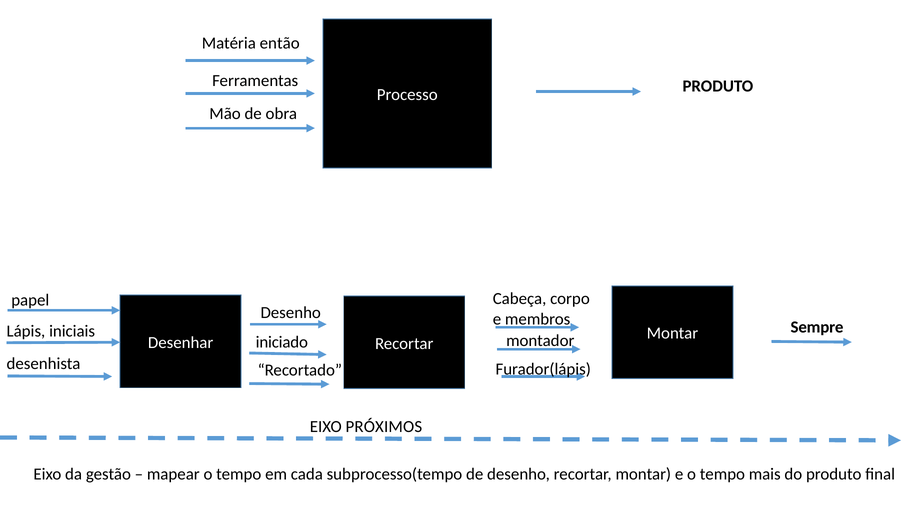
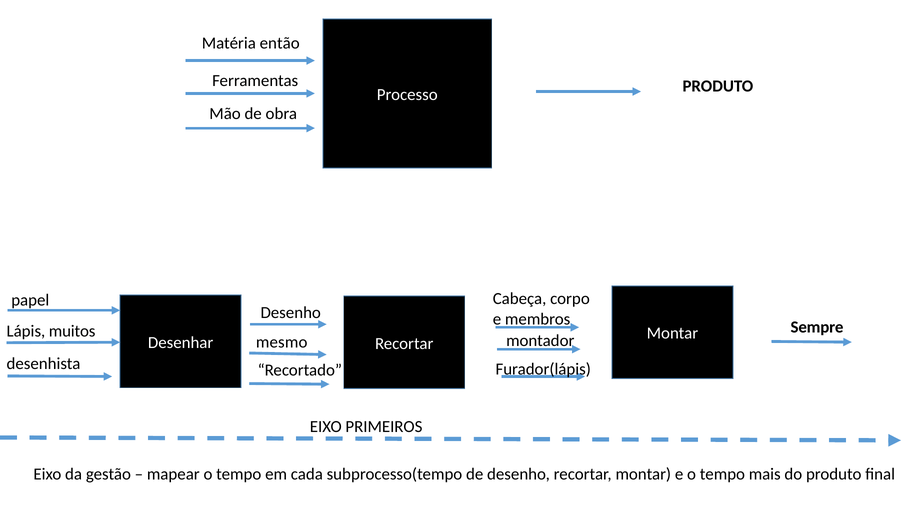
iniciais: iniciais -> muitos (72, 331)
iniciado: iniciado -> mesmo (282, 342)
PRÓXIMOS: PRÓXIMOS -> PRIMEIROS (384, 427)
